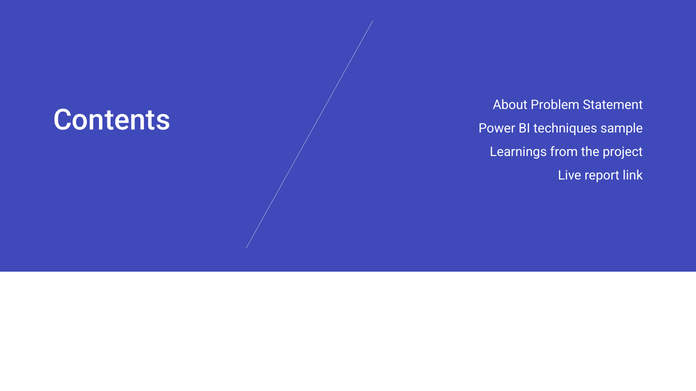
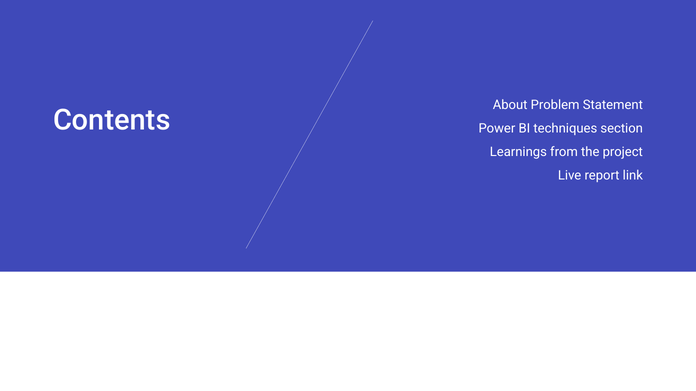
sample: sample -> section (622, 129)
